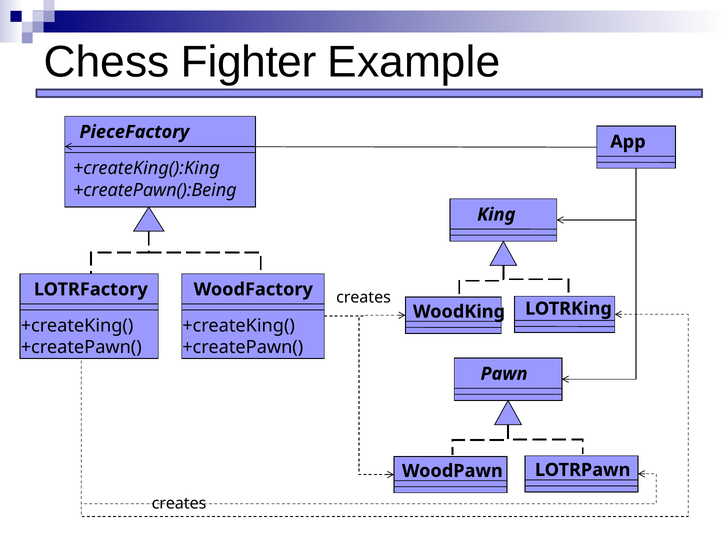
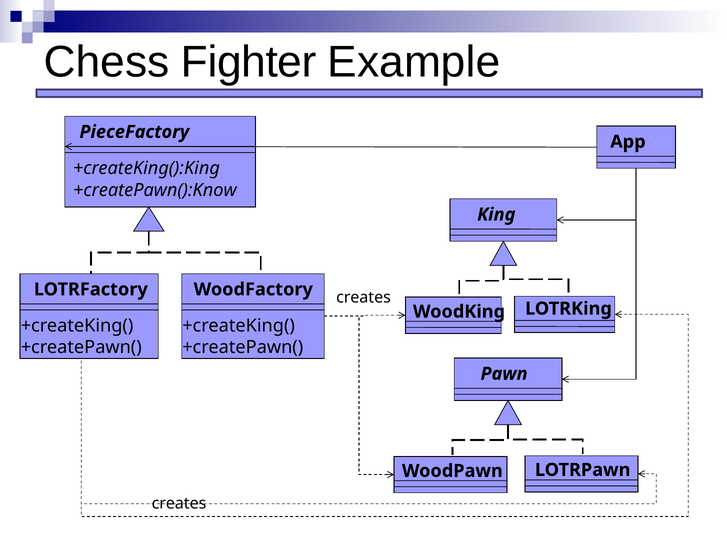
+createPawn():Being: +createPawn():Being -> +createPawn():Know (155, 190)
